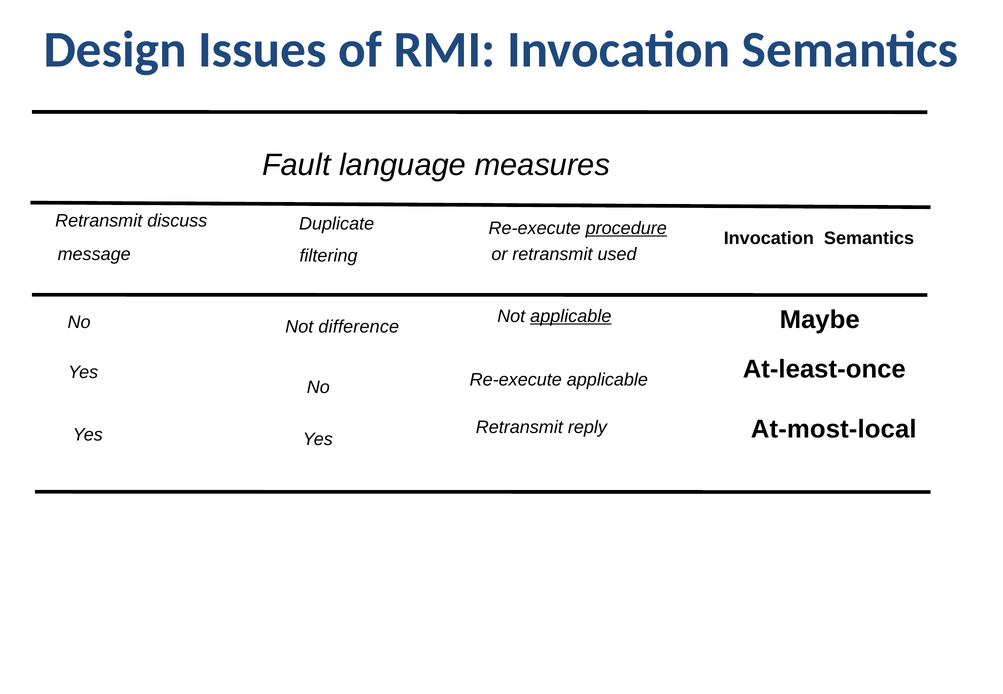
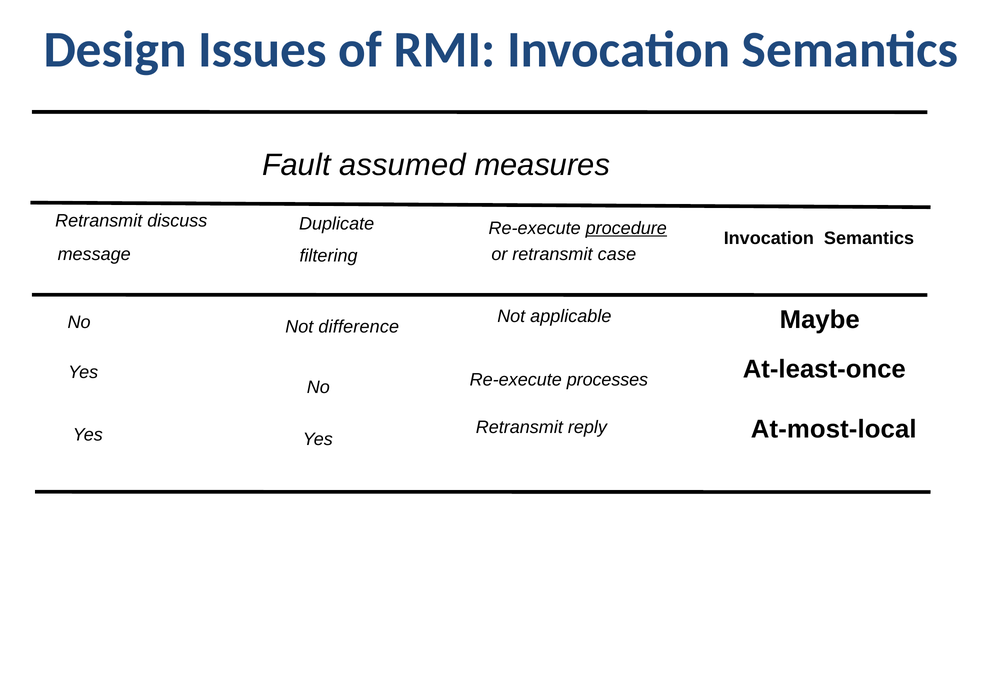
language: language -> assumed (402, 165)
used: used -> case (617, 254)
applicable underline: present -> none (571, 316)
Re-execute applicable: applicable -> processes (607, 380)
